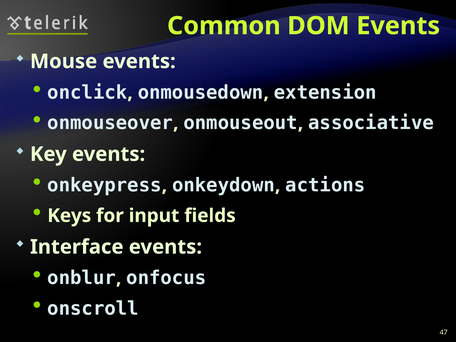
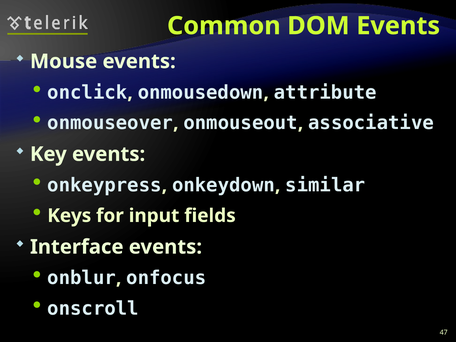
extension: extension -> attribute (325, 93)
actions: actions -> similar (325, 185)
